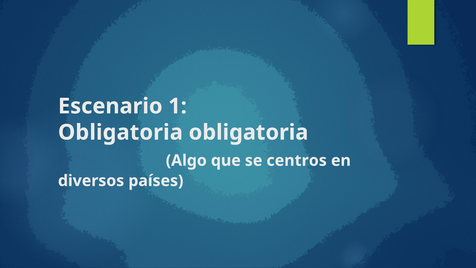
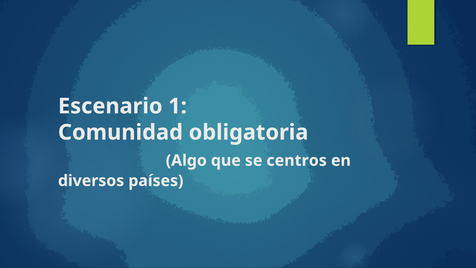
Obligatoria: Obligatoria -> Comunidad (120, 132)
